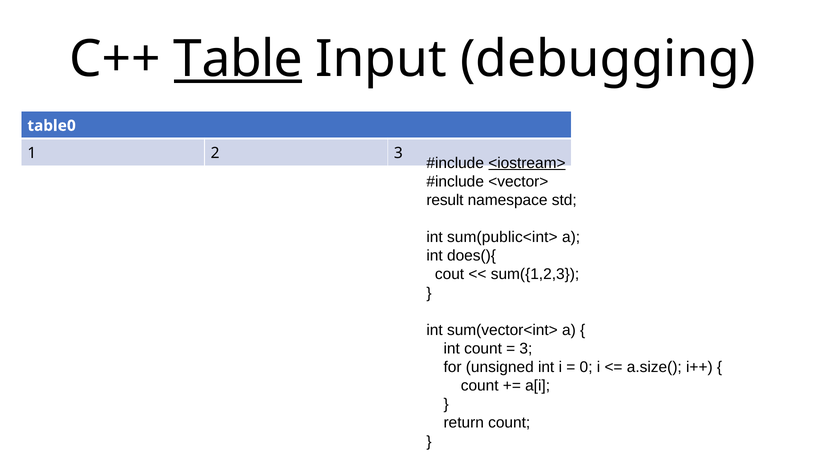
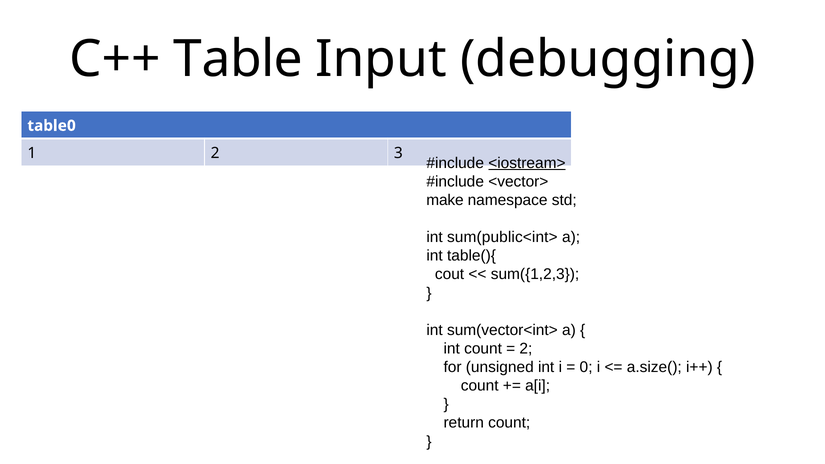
Table underline: present -> none (238, 59)
result: result -> make (445, 200)
does(){: does(){ -> table(){ (472, 256)
3: 3 -> 2 (526, 349)
